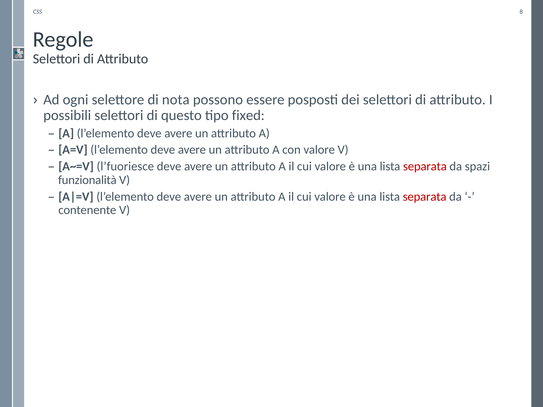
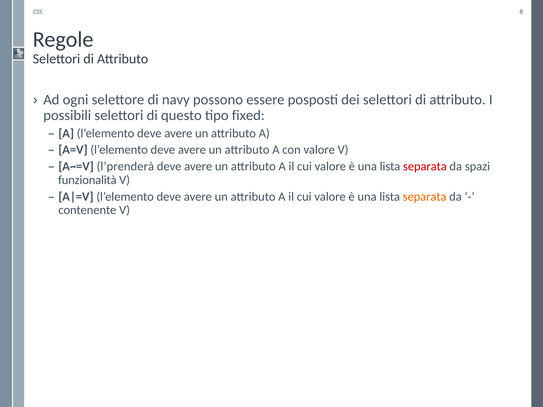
nota: nota -> navy (176, 100)
l’fuoriesce: l’fuoriesce -> l’prenderà (125, 167)
separata colour: red -> orange (425, 197)
